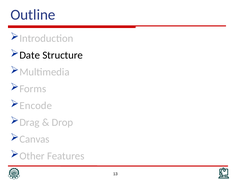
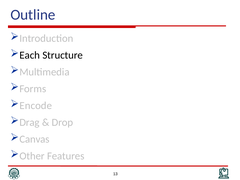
Date: Date -> Each (30, 55)
